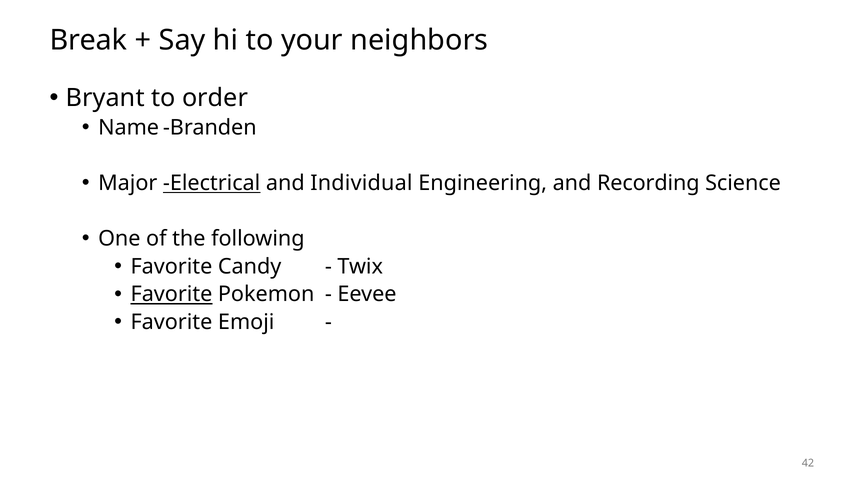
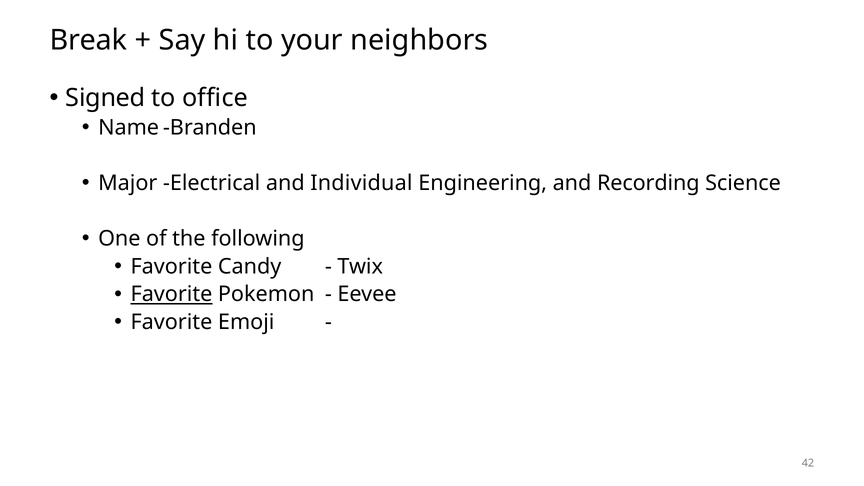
Bryant: Bryant -> Signed (105, 98)
order: order -> office (215, 98)
Electrical underline: present -> none (212, 183)
